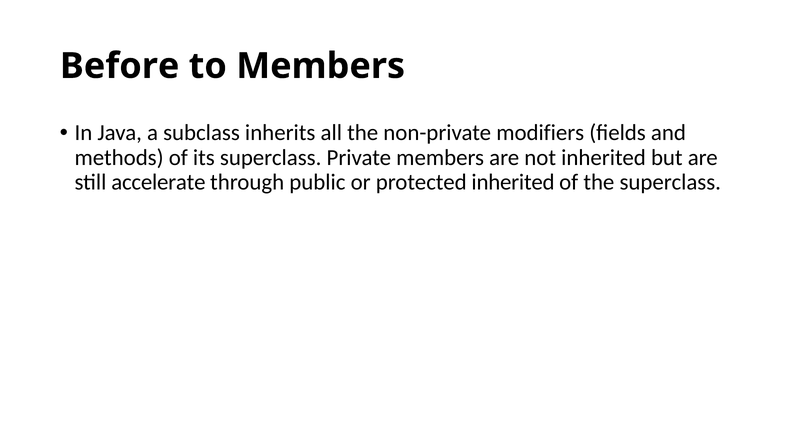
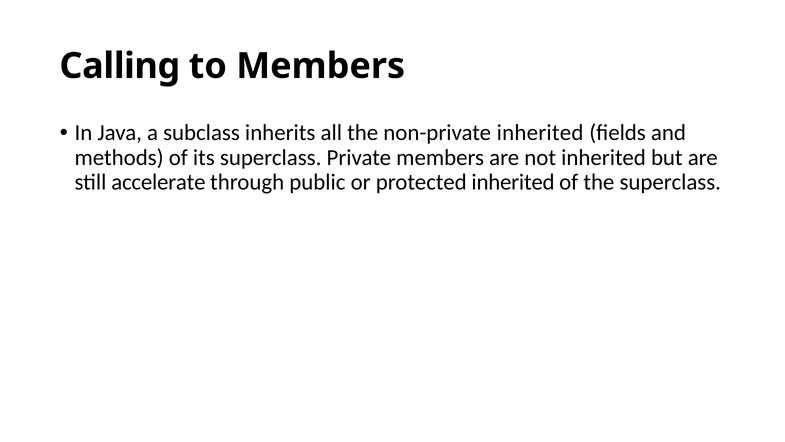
Before: Before -> Calling (120, 66)
non-private modifiers: modifiers -> inherited (540, 133)
